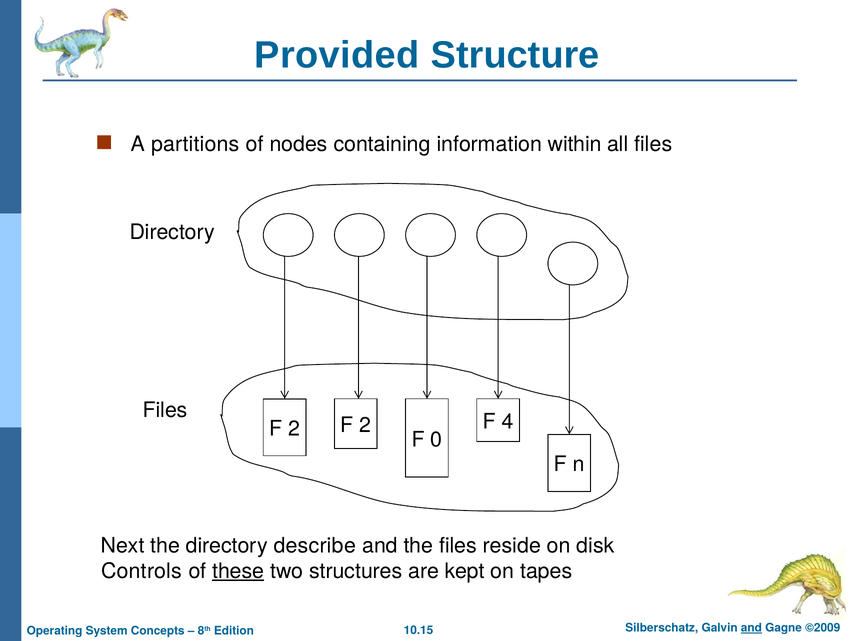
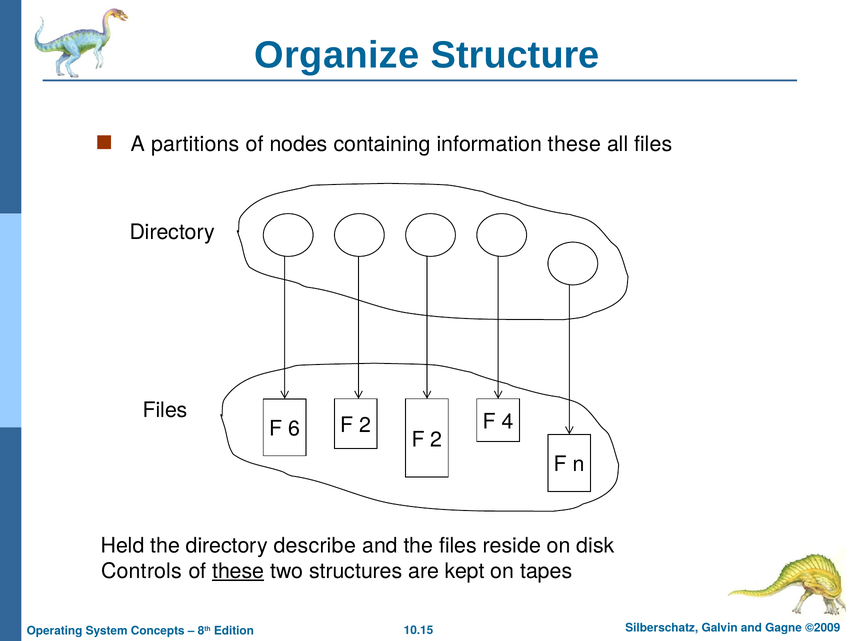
Provided: Provided -> Organize (337, 55)
information within: within -> these (574, 144)
2: 2 -> 6 (294, 428)
0: 0 -> 2 (436, 439)
Next: Next -> Held (123, 545)
and underline: present -> none (751, 627)
